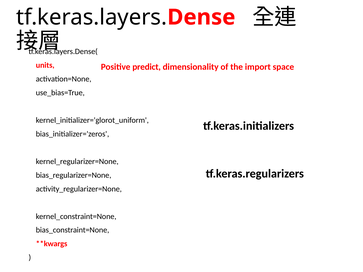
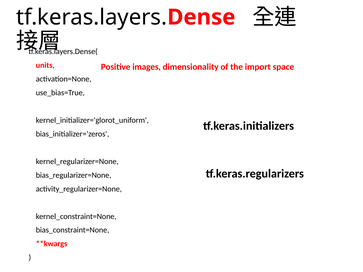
predict: predict -> images (147, 67)
